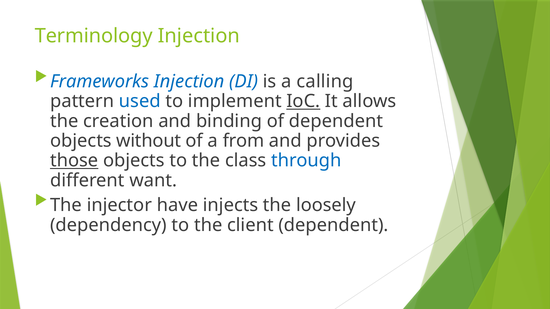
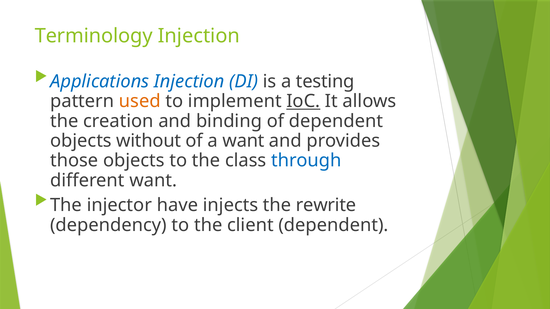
Frameworks: Frameworks -> Applications (100, 81)
calling: calling -> testing (325, 81)
used colour: blue -> orange (140, 101)
a from: from -> want (243, 141)
those underline: present -> none (74, 161)
loosely: loosely -> rewrite (326, 206)
